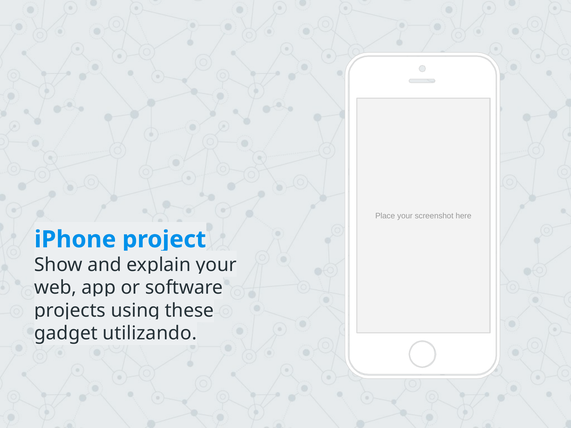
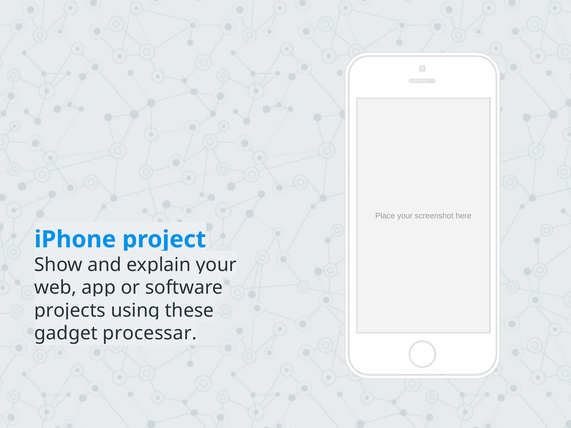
utilizando: utilizando -> processar (150, 333)
